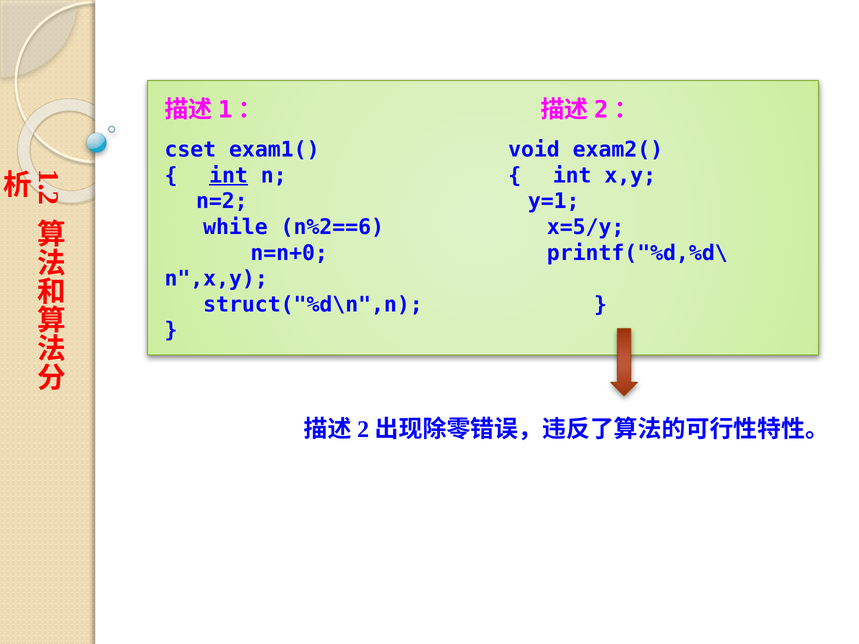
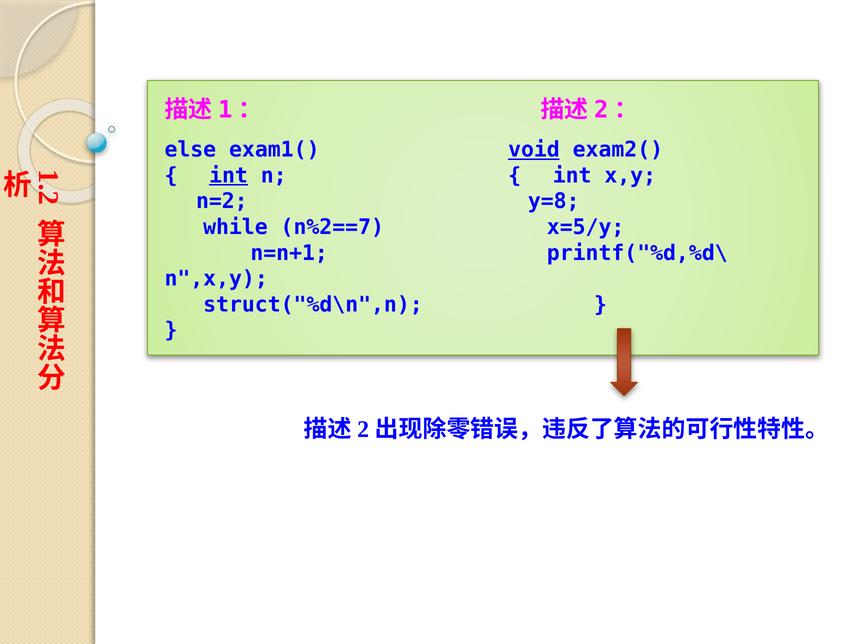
cset: cset -> else (190, 150)
void underline: none -> present (534, 150)
y=1: y=1 -> y=8 (554, 201)
n%2==6: n%2==6 -> n%2==7 (332, 227)
n=n+0: n=n+0 -> n=n+1 (289, 253)
